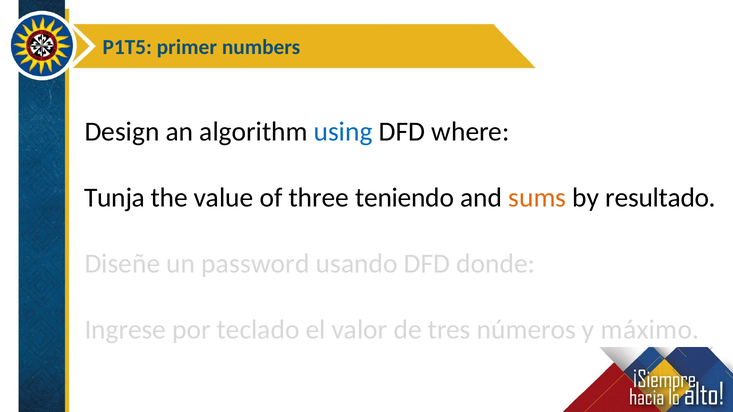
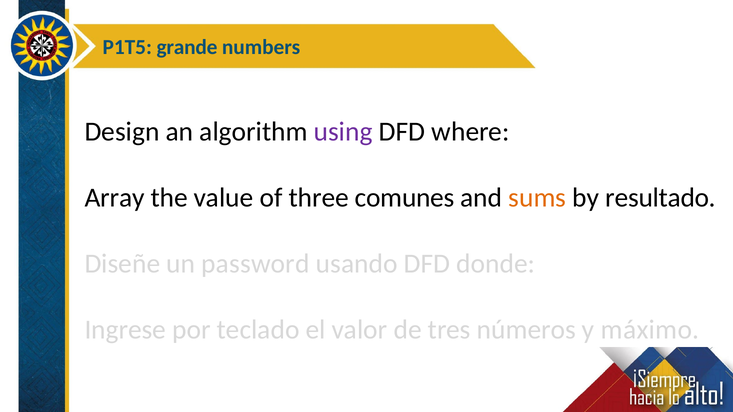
primer: primer -> grande (187, 47)
using colour: blue -> purple (343, 132)
Tunja: Tunja -> Array (114, 198)
teniendo: teniendo -> comunes (405, 198)
